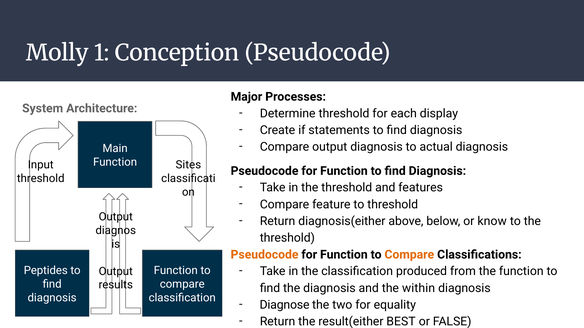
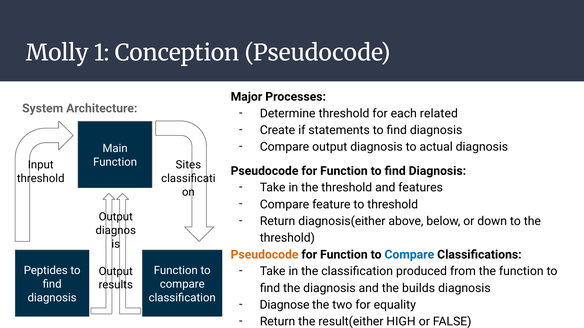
display: display -> related (439, 114)
know: know -> down (492, 221)
Compare colour: orange -> blue (409, 255)
within: within -> builds (419, 288)
BEST: BEST -> HIGH (401, 322)
